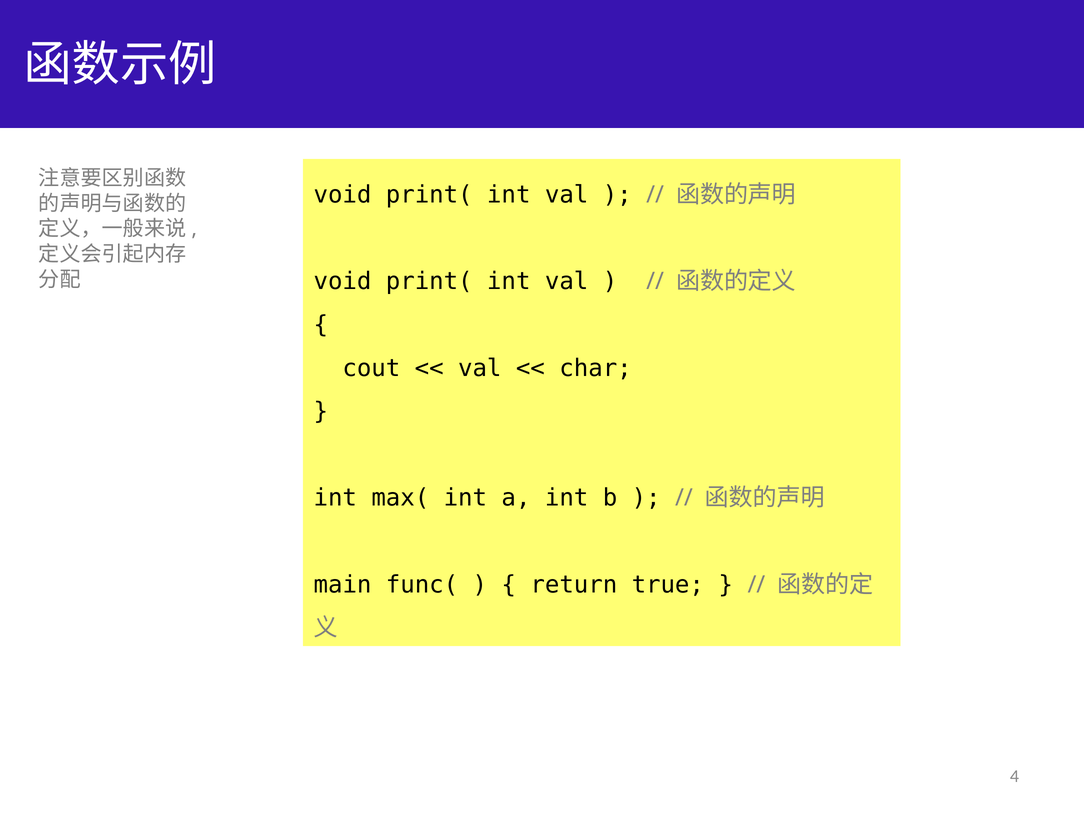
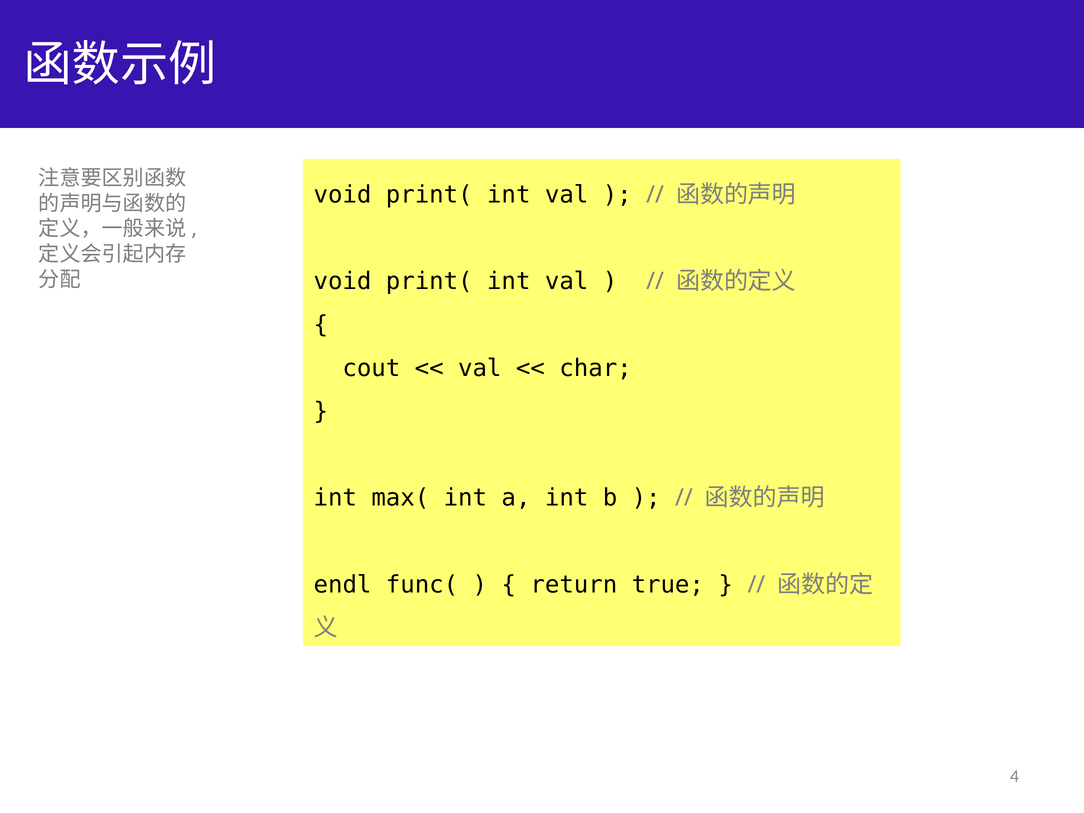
main: main -> endl (343, 585)
